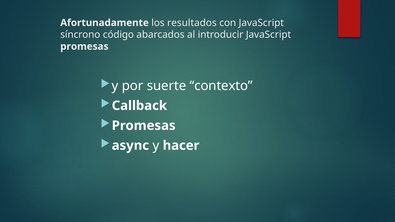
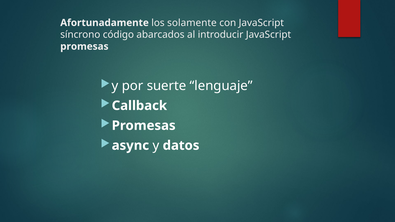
resultados: resultados -> solamente (192, 23)
contexto: contexto -> lenguaje (221, 86)
hacer: hacer -> datos (181, 146)
